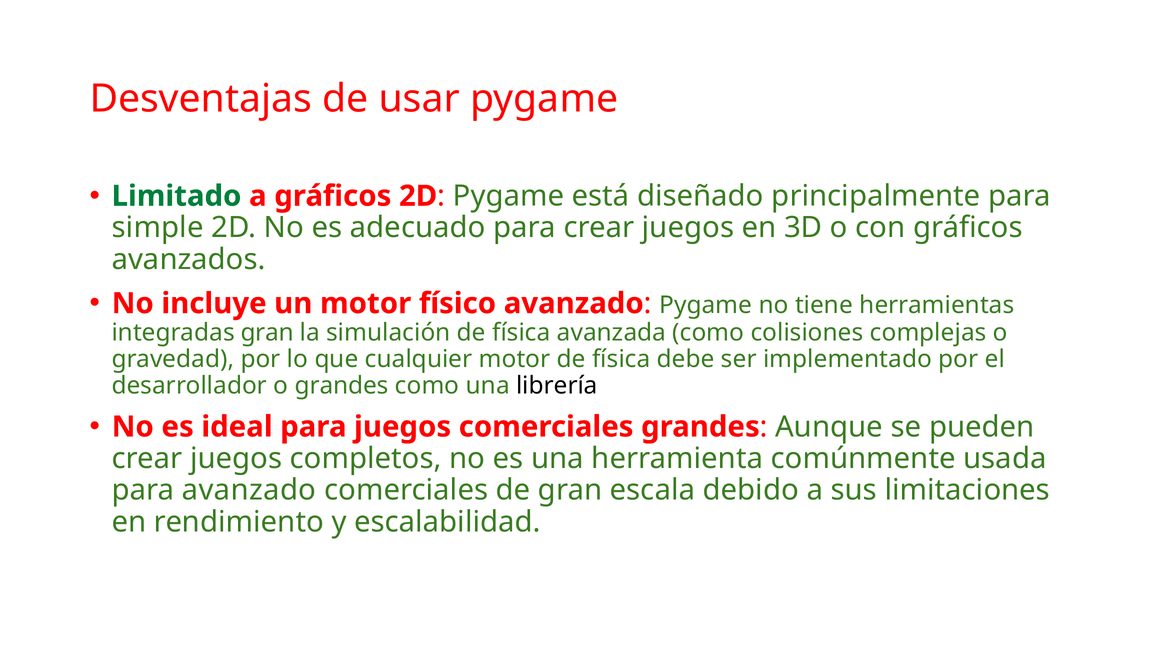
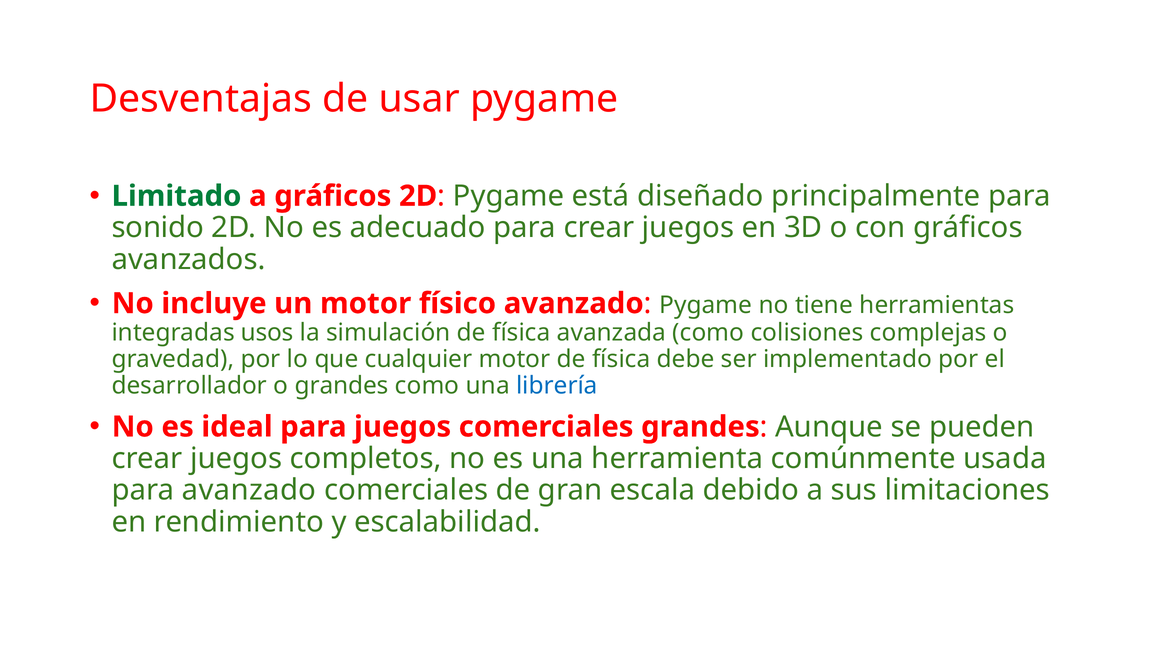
simple: simple -> sonido (158, 228)
integradas gran: gran -> usos (267, 333)
librería colour: black -> blue (557, 385)
